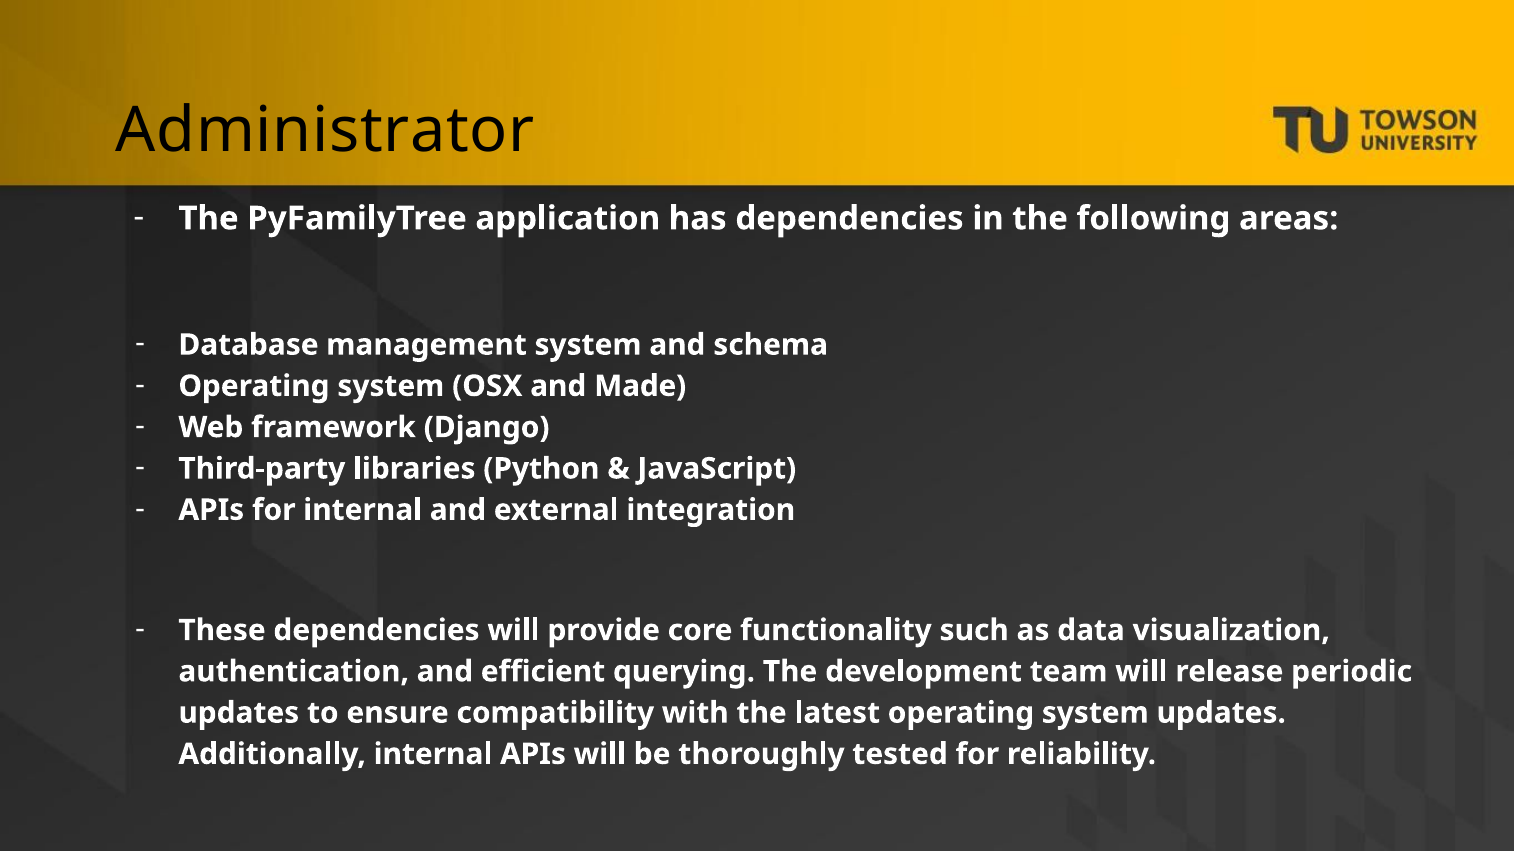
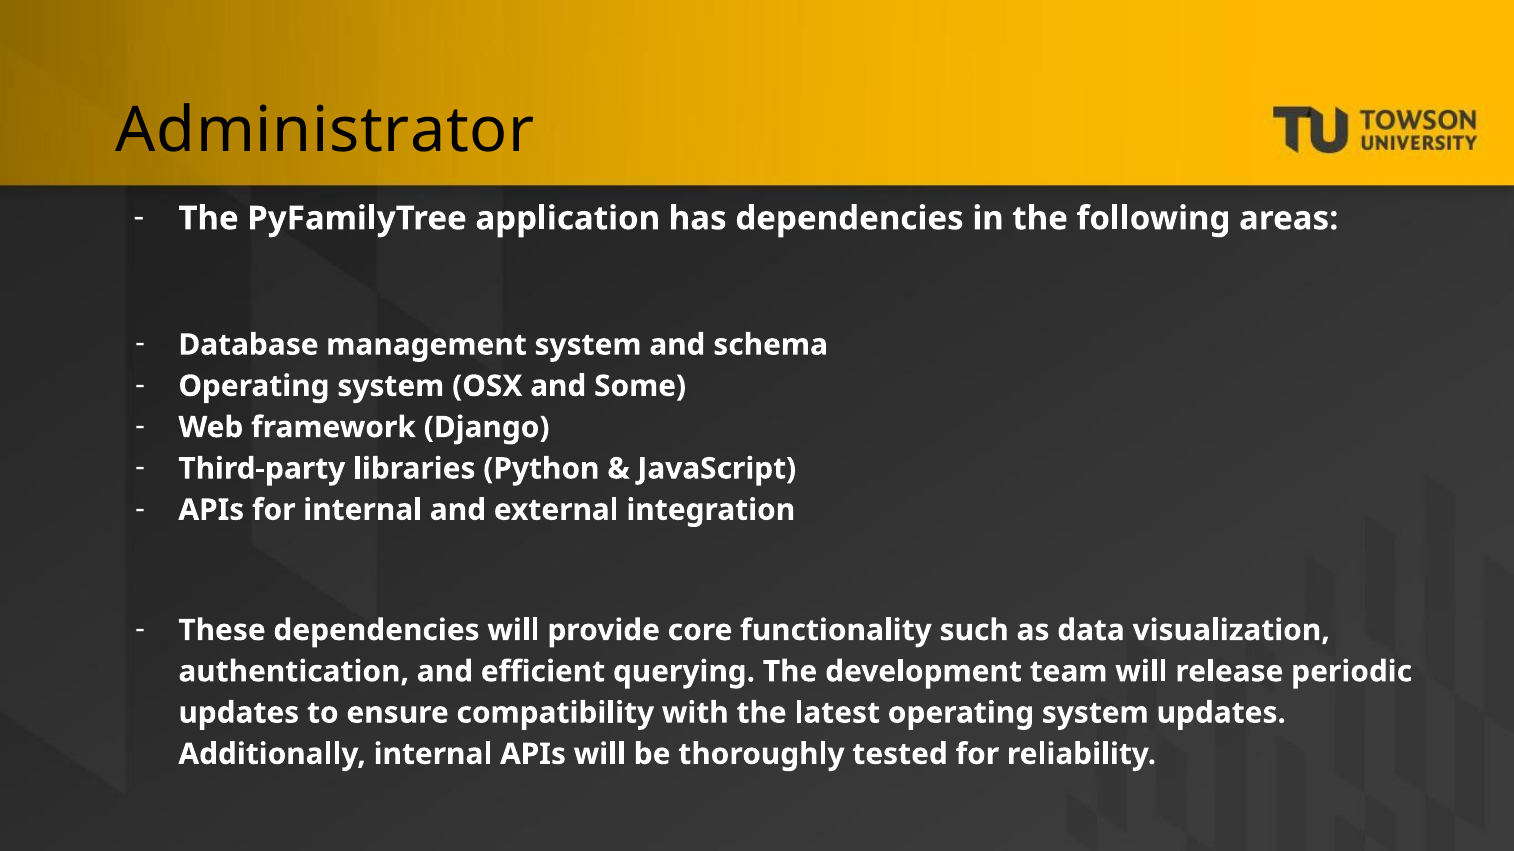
Made: Made -> Some (640, 386)
